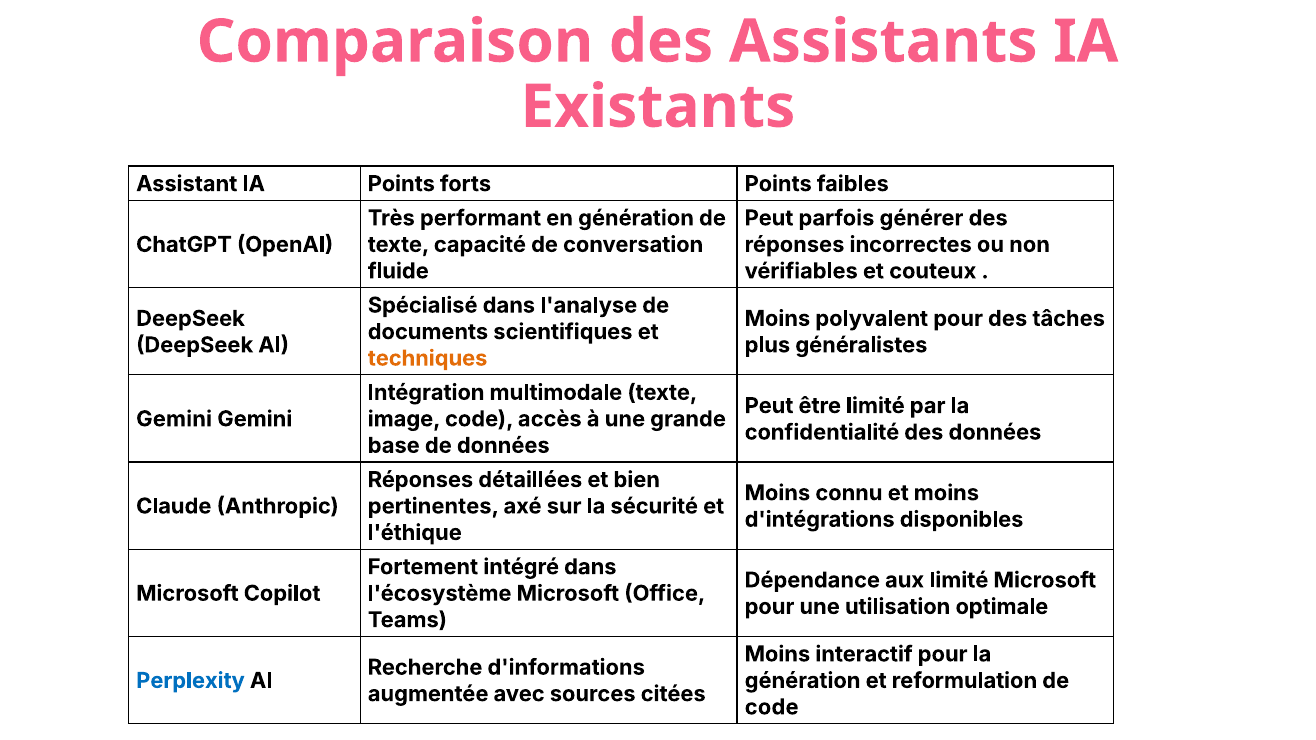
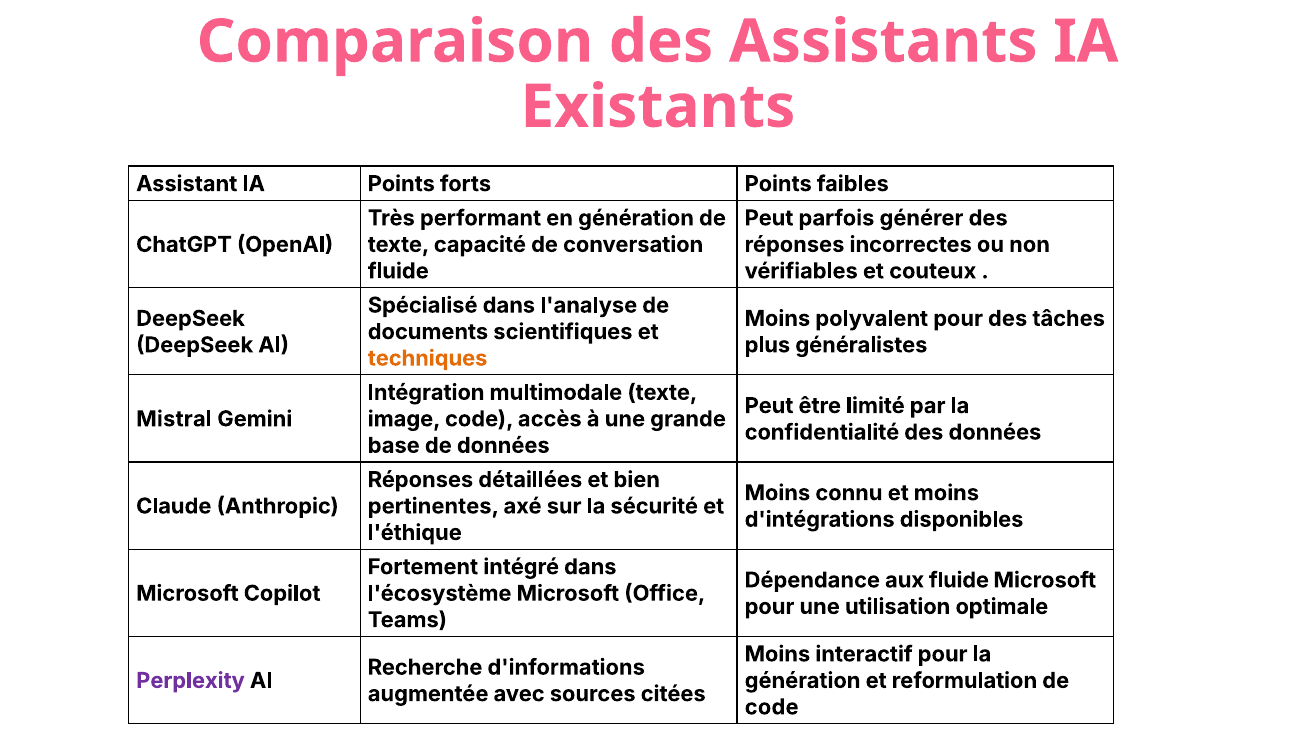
Gemini: Gemini -> Mistral (174, 419)
aux limité: limité -> fluide (959, 580)
Perplexity colour: blue -> purple (190, 681)
